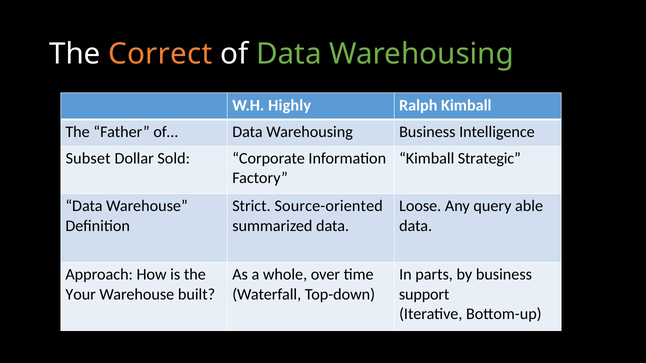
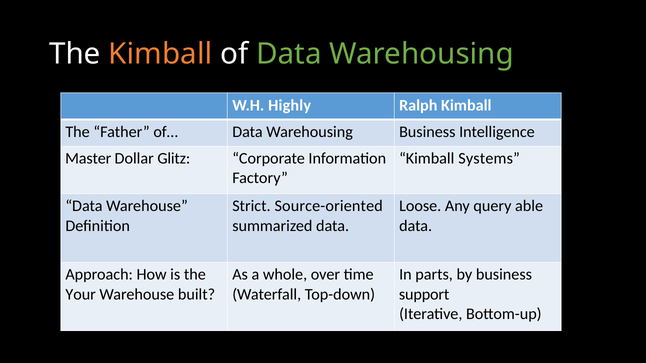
The Correct: Correct -> Kimball (160, 54)
Subset: Subset -> Master (88, 159)
Sold: Sold -> Glitz (174, 159)
Strategic: Strategic -> Systems (489, 159)
